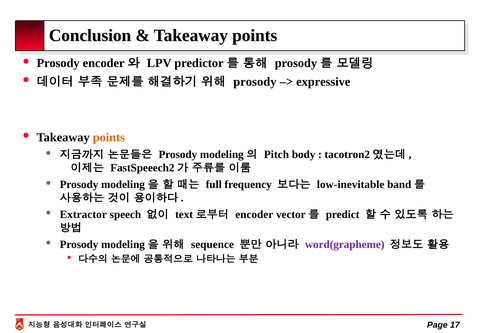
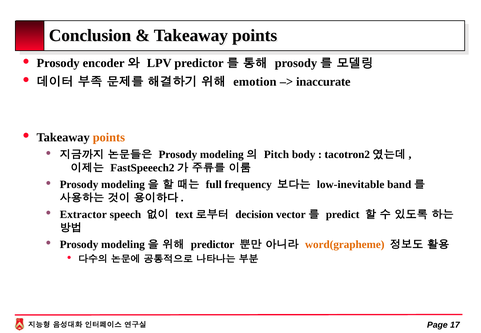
prosody: prosody -> emotion (255, 82)
expressive: expressive -> inaccurate (323, 82)
encoder: encoder -> decision (254, 215)
sequence: sequence -> predictor (213, 245)
word(grapheme colour: purple -> orange (345, 245)
